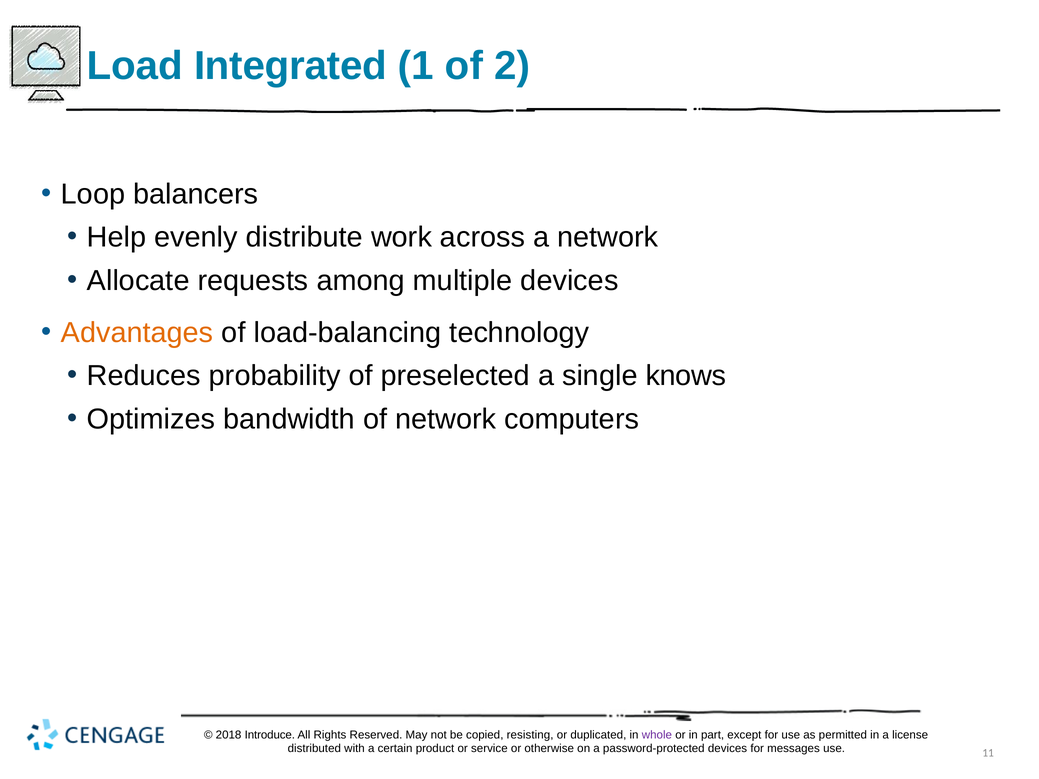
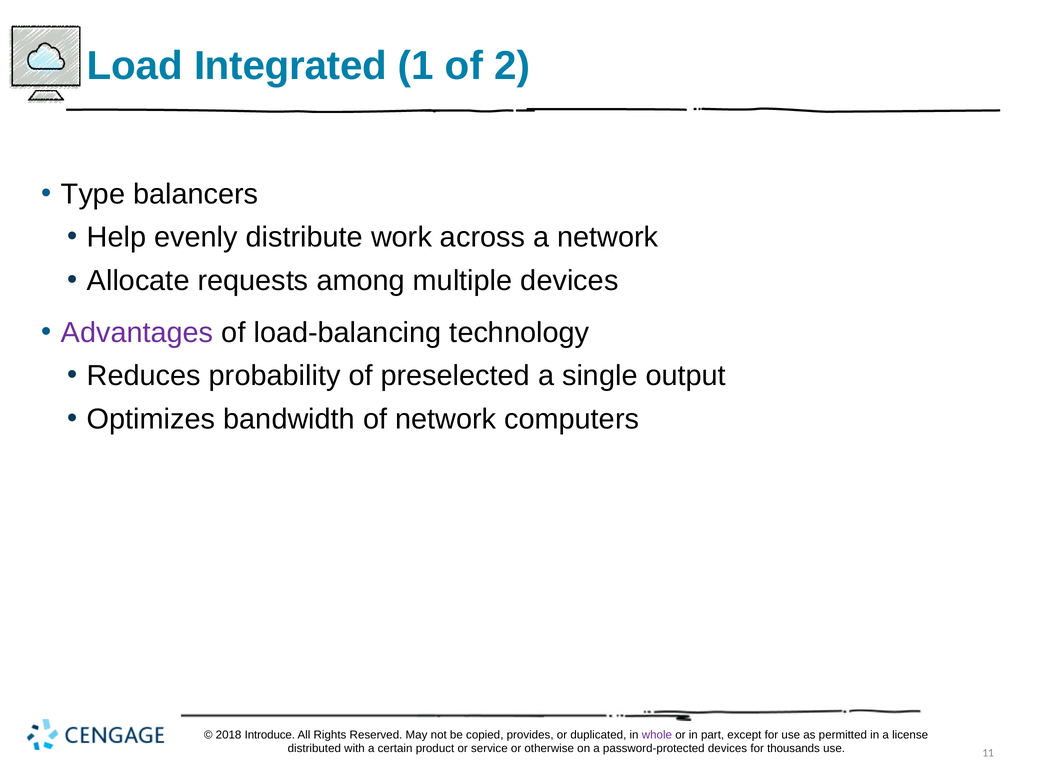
Loop: Loop -> Type (93, 194)
Advantages colour: orange -> purple (137, 333)
knows: knows -> output (686, 376)
resisting: resisting -> provides (530, 735)
messages: messages -> thousands (794, 749)
